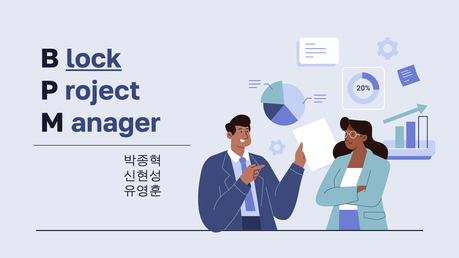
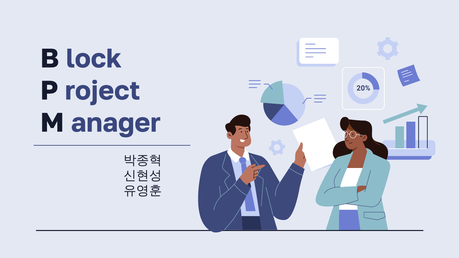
lock underline: present -> none (94, 59)
